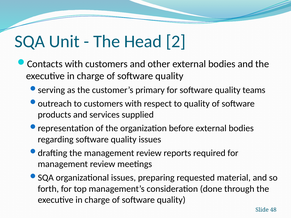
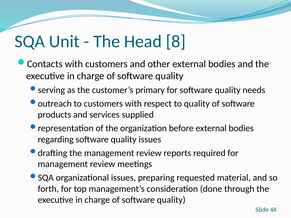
2: 2 -> 8 (176, 41)
teams: teams -> needs (254, 90)
